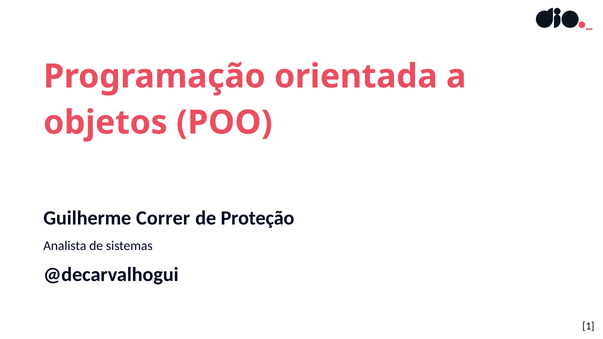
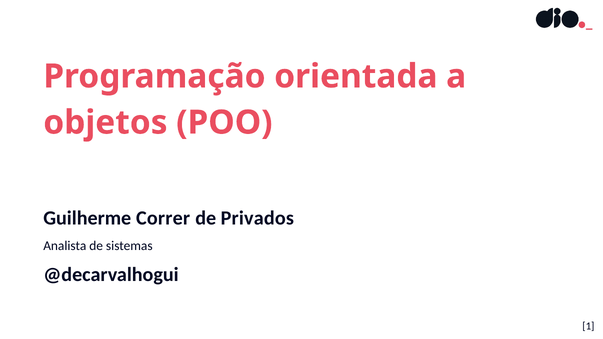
Proteção: Proteção -> Privados (257, 218)
